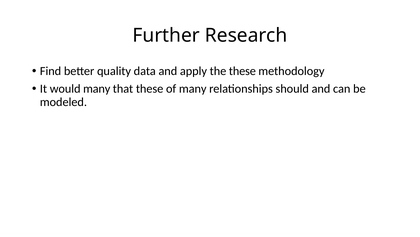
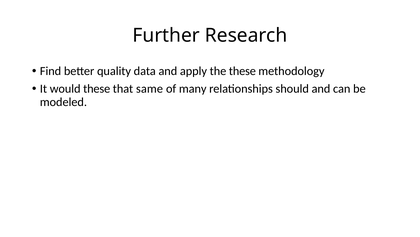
would many: many -> these (97, 89)
that these: these -> same (150, 89)
